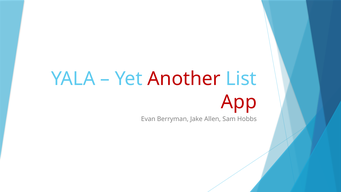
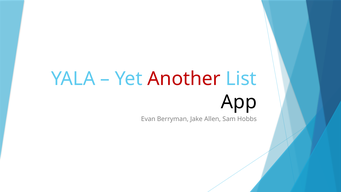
App colour: red -> black (239, 102)
